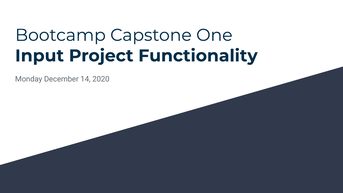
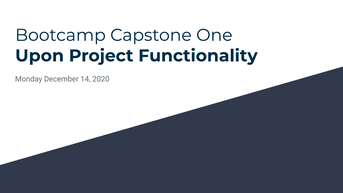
Input: Input -> Upon (40, 56)
